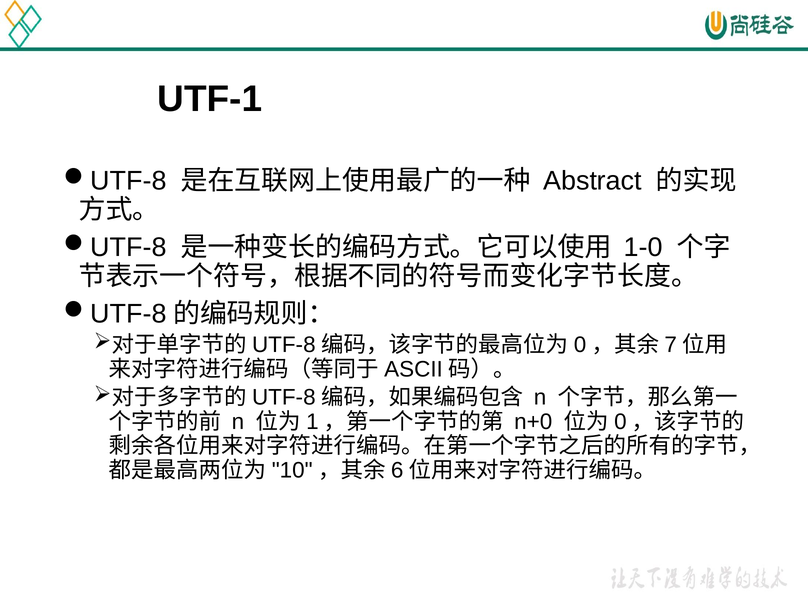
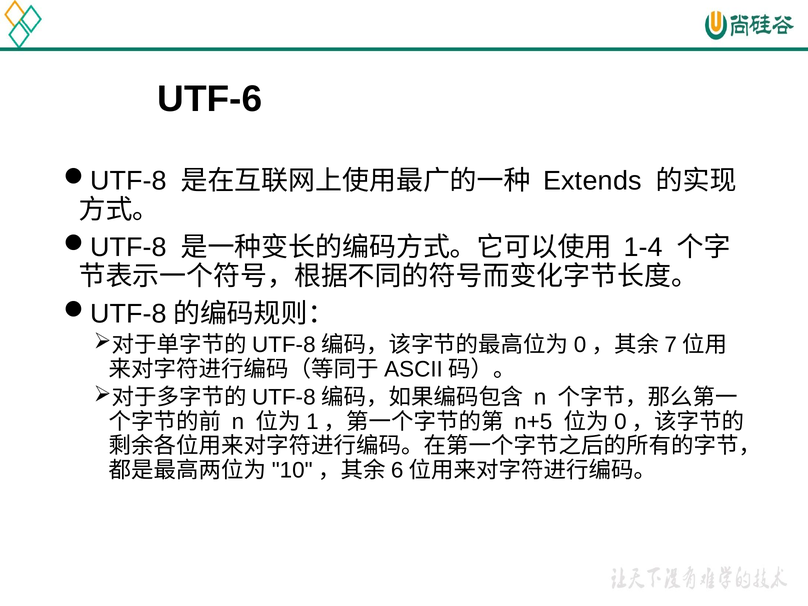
UTF-1: UTF-1 -> UTF-6 (210, 99)
Abstract: Abstract -> Extends (592, 181)
1-0: 1-0 -> 1-4 (643, 247)
n+0: n+0 -> n+5 (533, 422)
